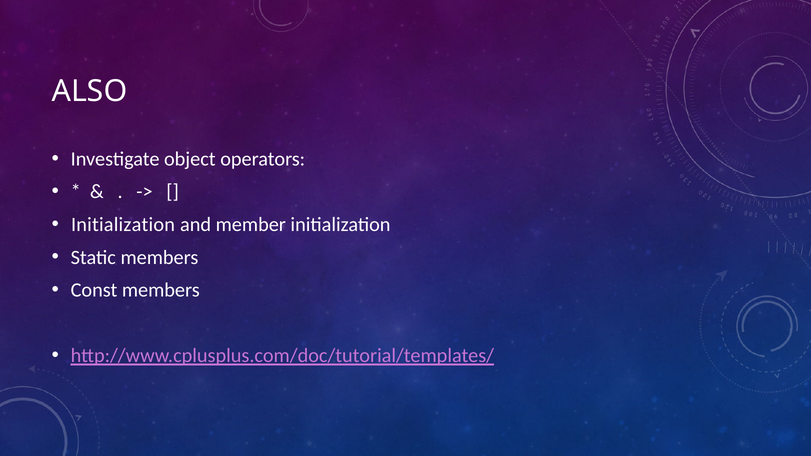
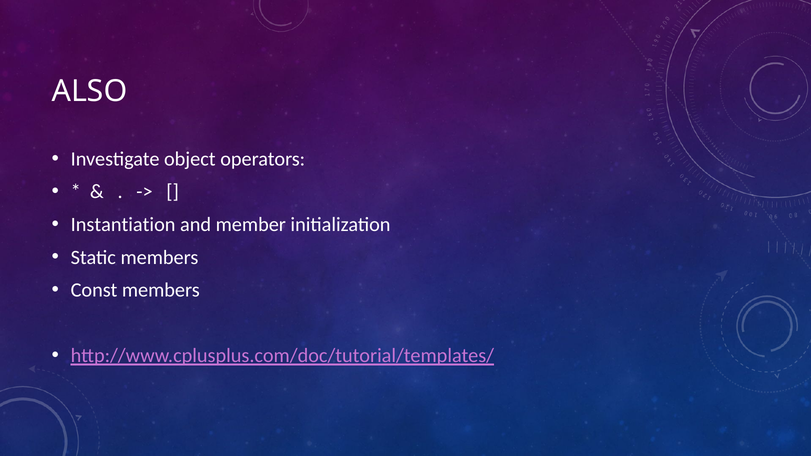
Initialization: Initialization -> Instantiation (123, 225)
